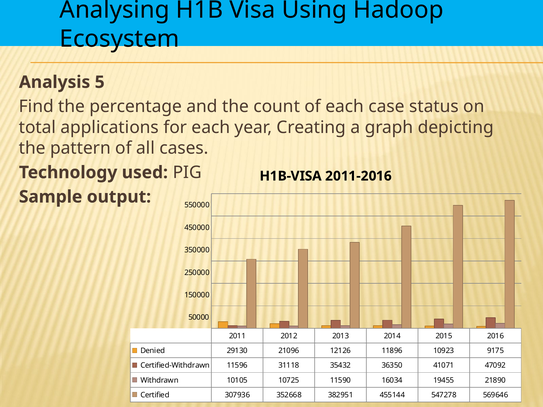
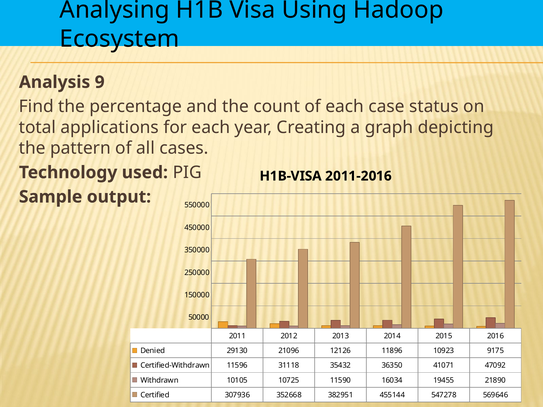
5: 5 -> 9 (100, 82)
